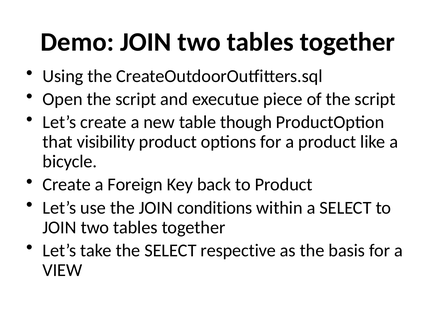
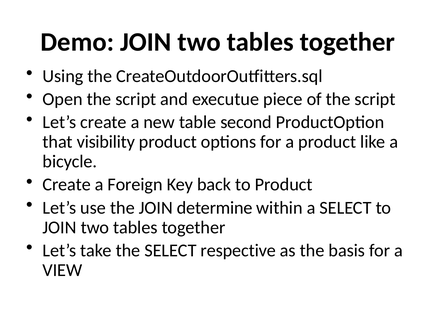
though: though -> second (246, 122)
conditions: conditions -> determine (215, 208)
